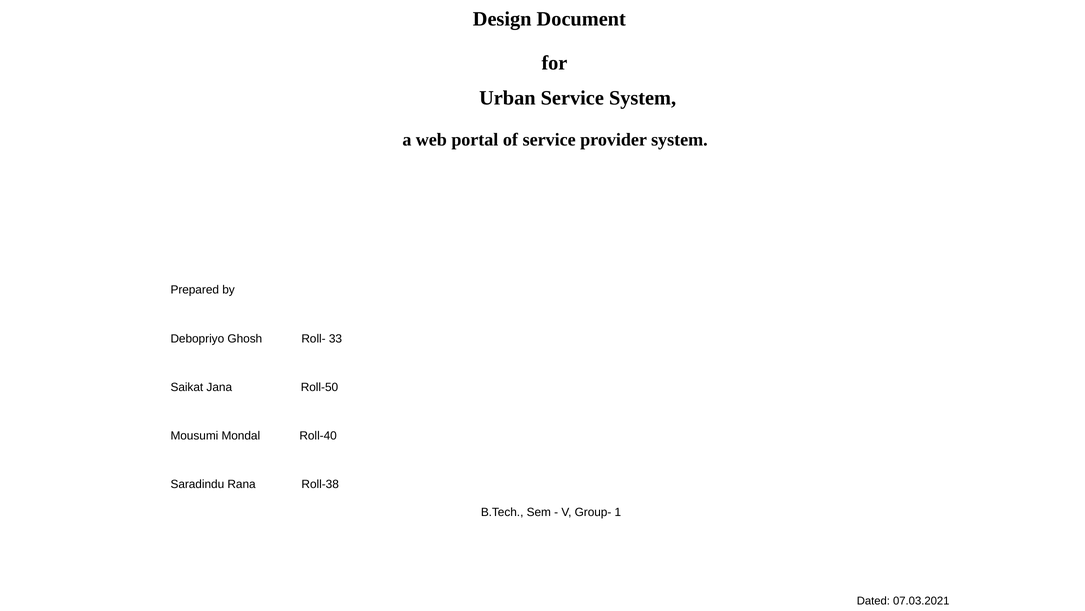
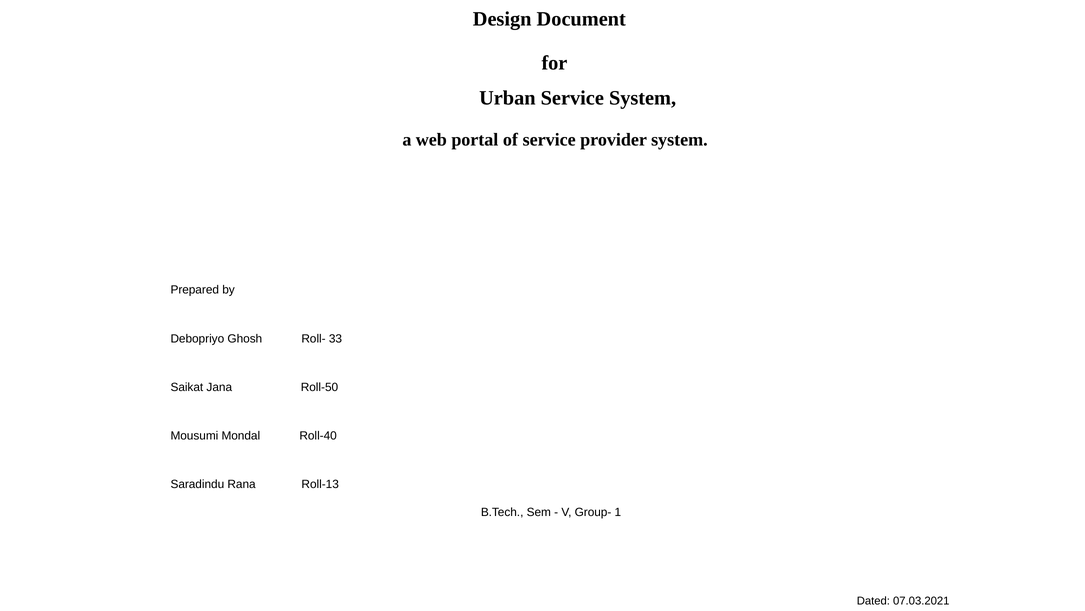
Roll-38: Roll-38 -> Roll-13 (320, 484)
